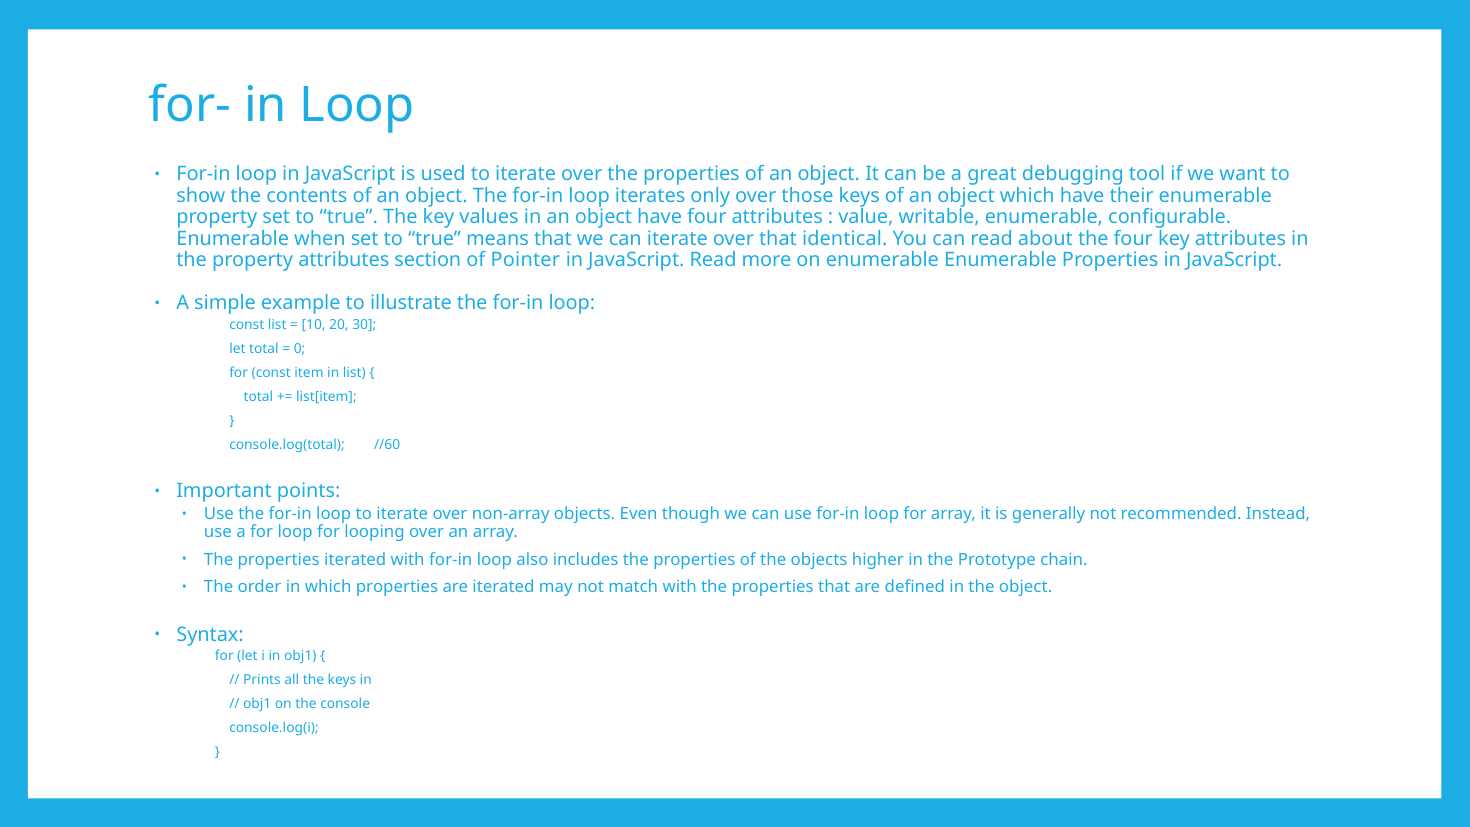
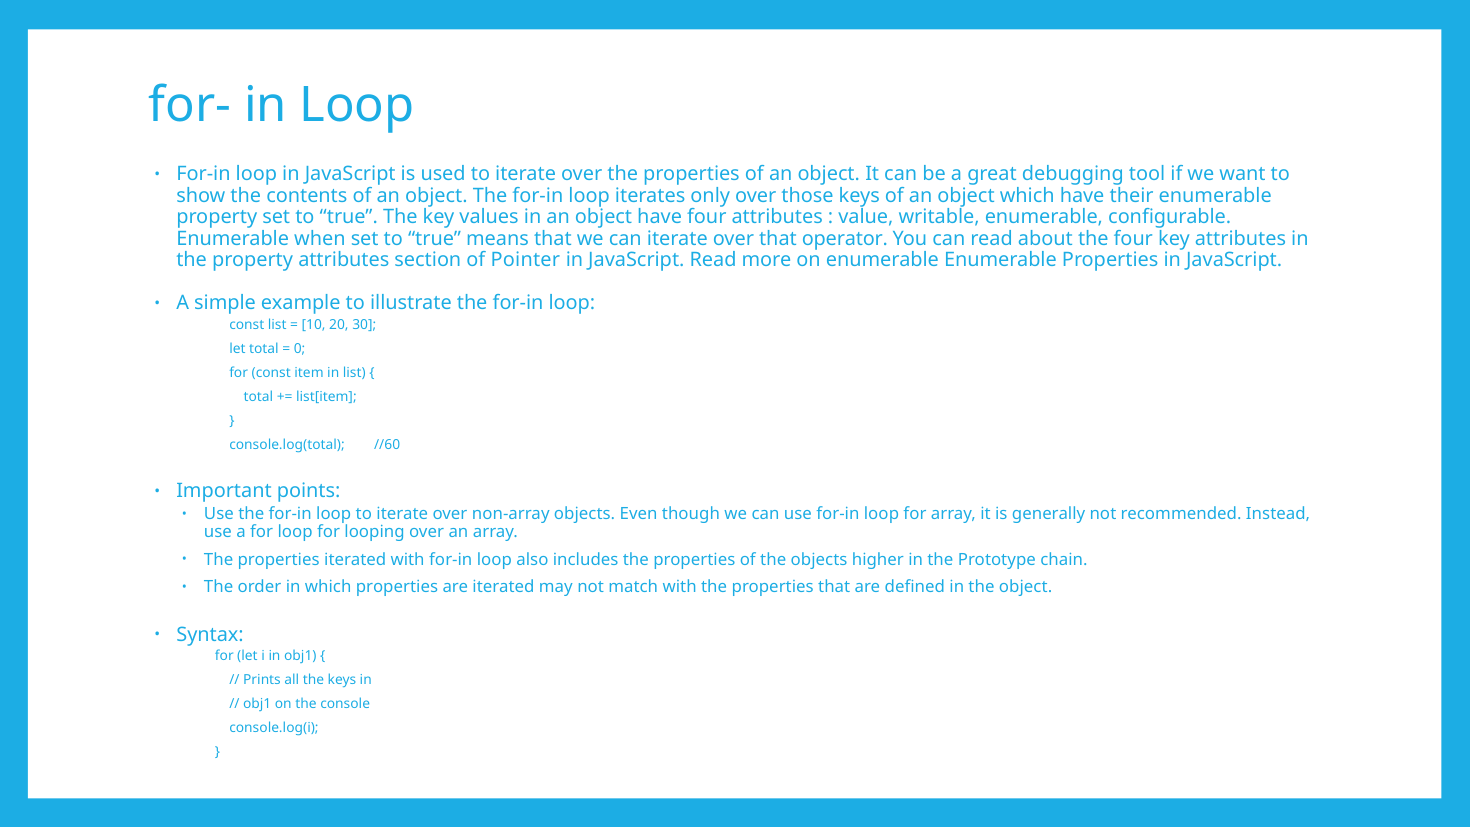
identical: identical -> operator (845, 239)
